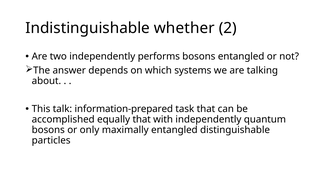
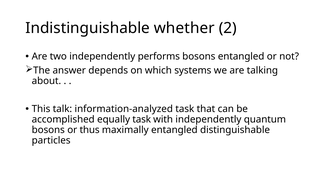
information-prepared: information-prepared -> information-analyzed (124, 109)
equally that: that -> task (142, 119)
only: only -> thus (90, 130)
